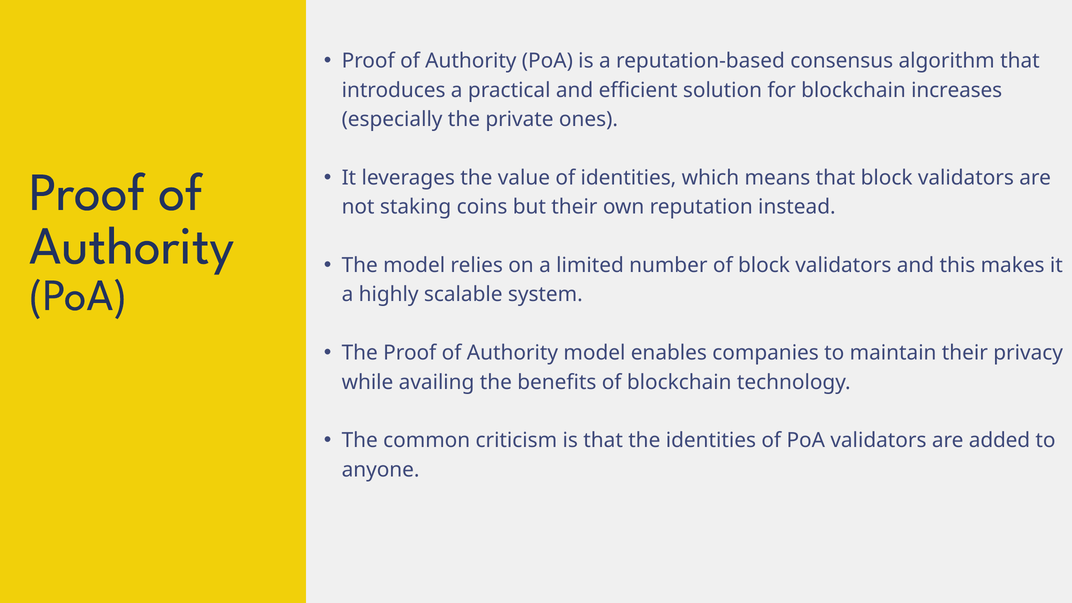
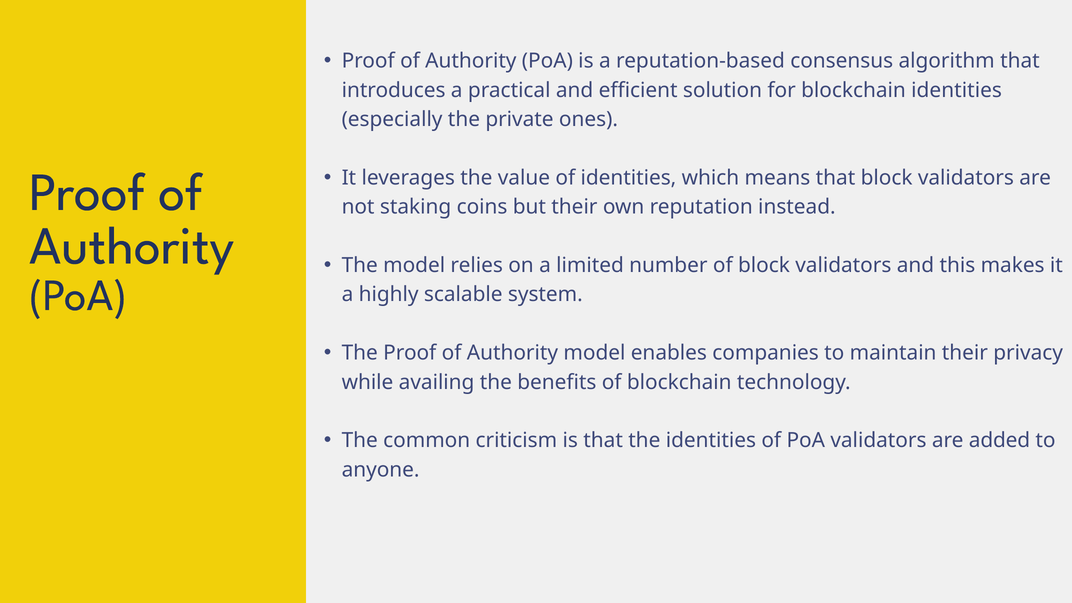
blockchain increases: increases -> identities (957, 90)
